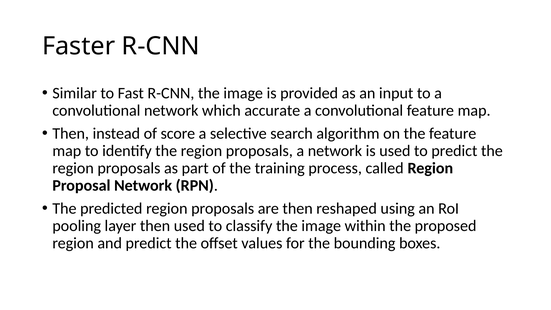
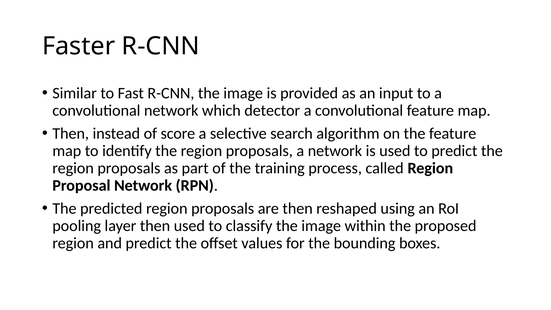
accurate: accurate -> detector (272, 110)
